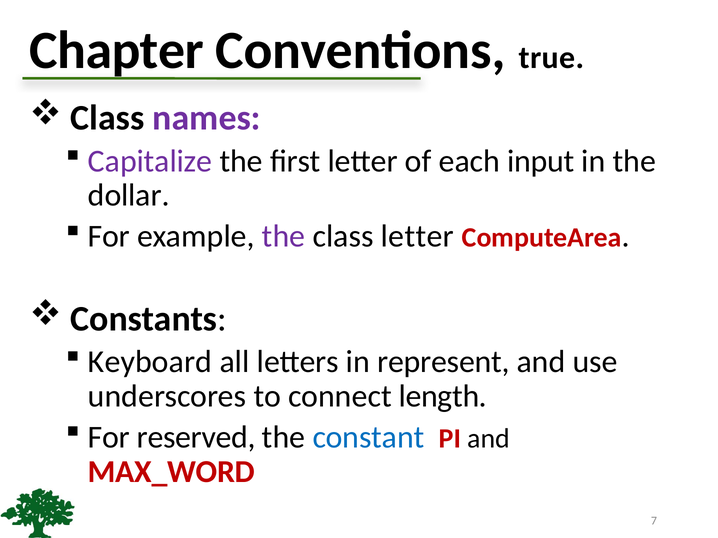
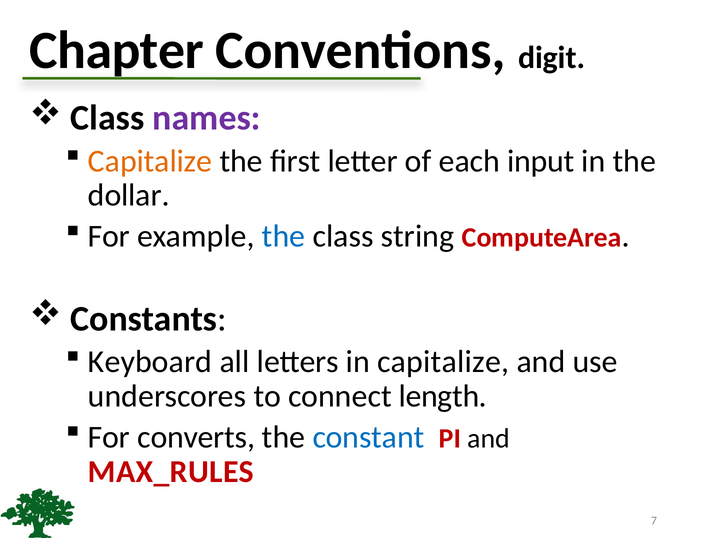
true: true -> digit (552, 58)
Capitalize colour: purple -> orange (150, 161)
the colour: purple -> blue (284, 237)
class letter: letter -> string (417, 237)
in represent: represent -> capitalize (443, 362)
reserved: reserved -> converts (196, 437)
MAX_WORD: MAX_WORD -> MAX_RULES (171, 472)
